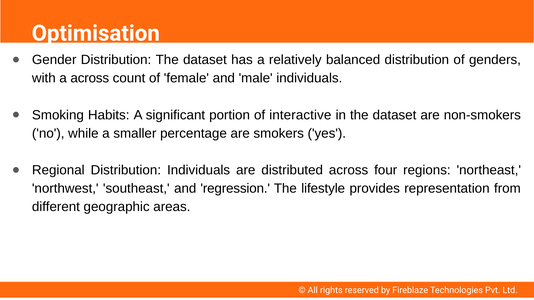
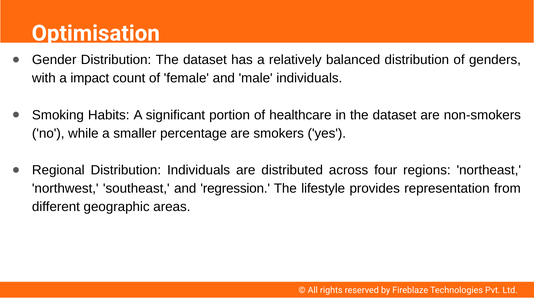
a across: across -> impact (90, 78)
interactive: interactive -> healthcare (300, 115)
